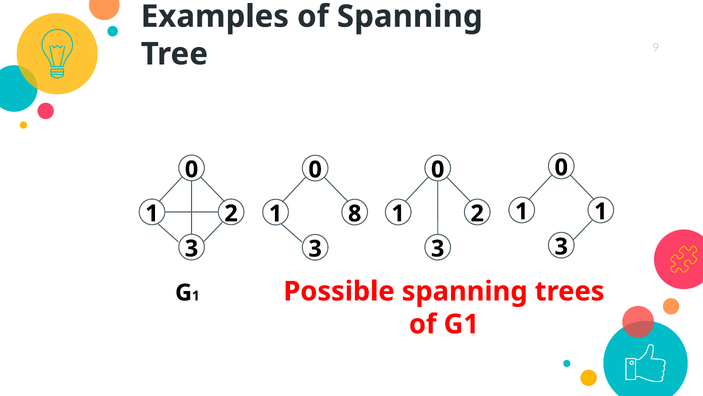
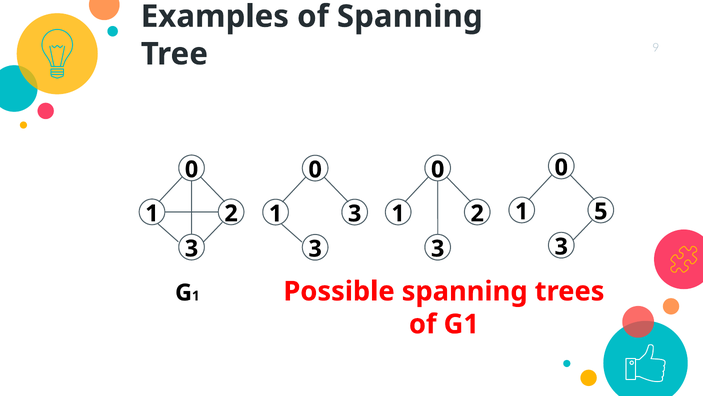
1 1: 1 -> 5 (601, 211)
1 8: 8 -> 3 (355, 213)
